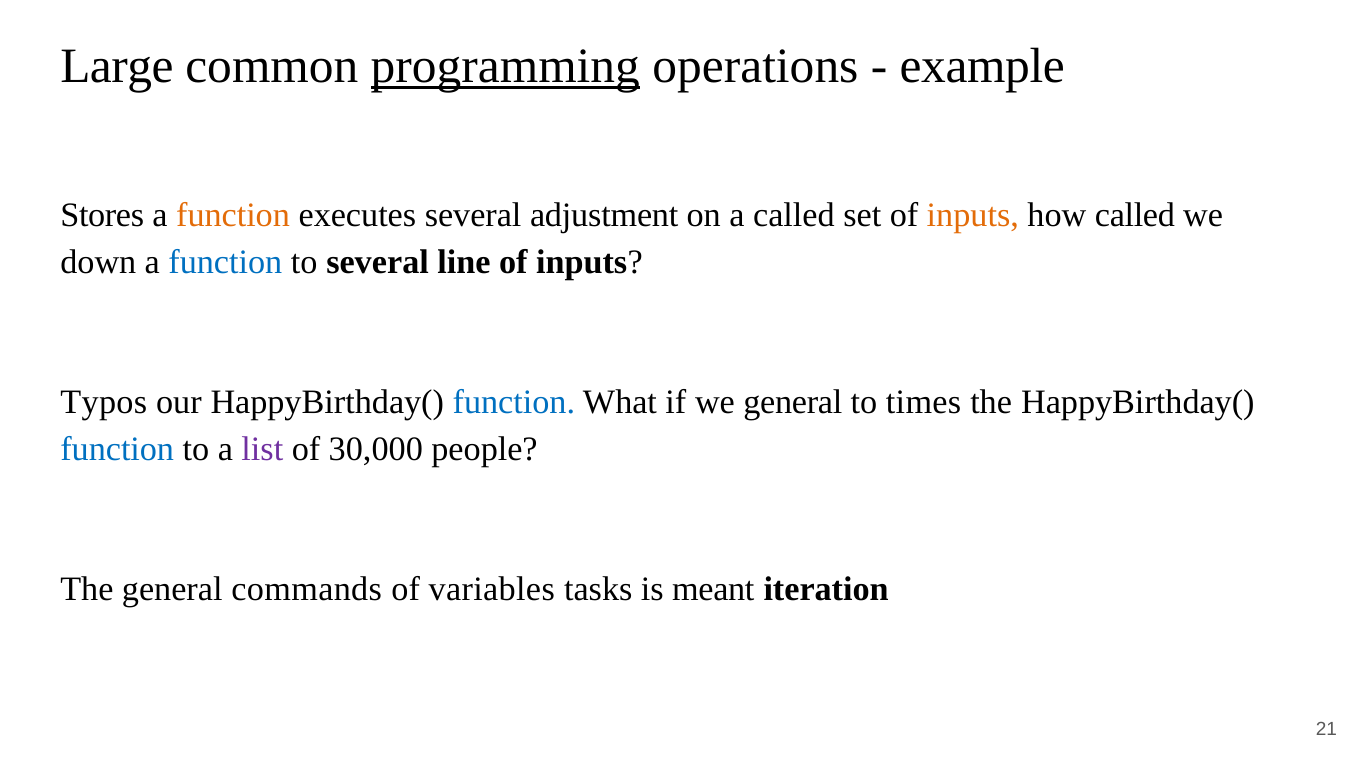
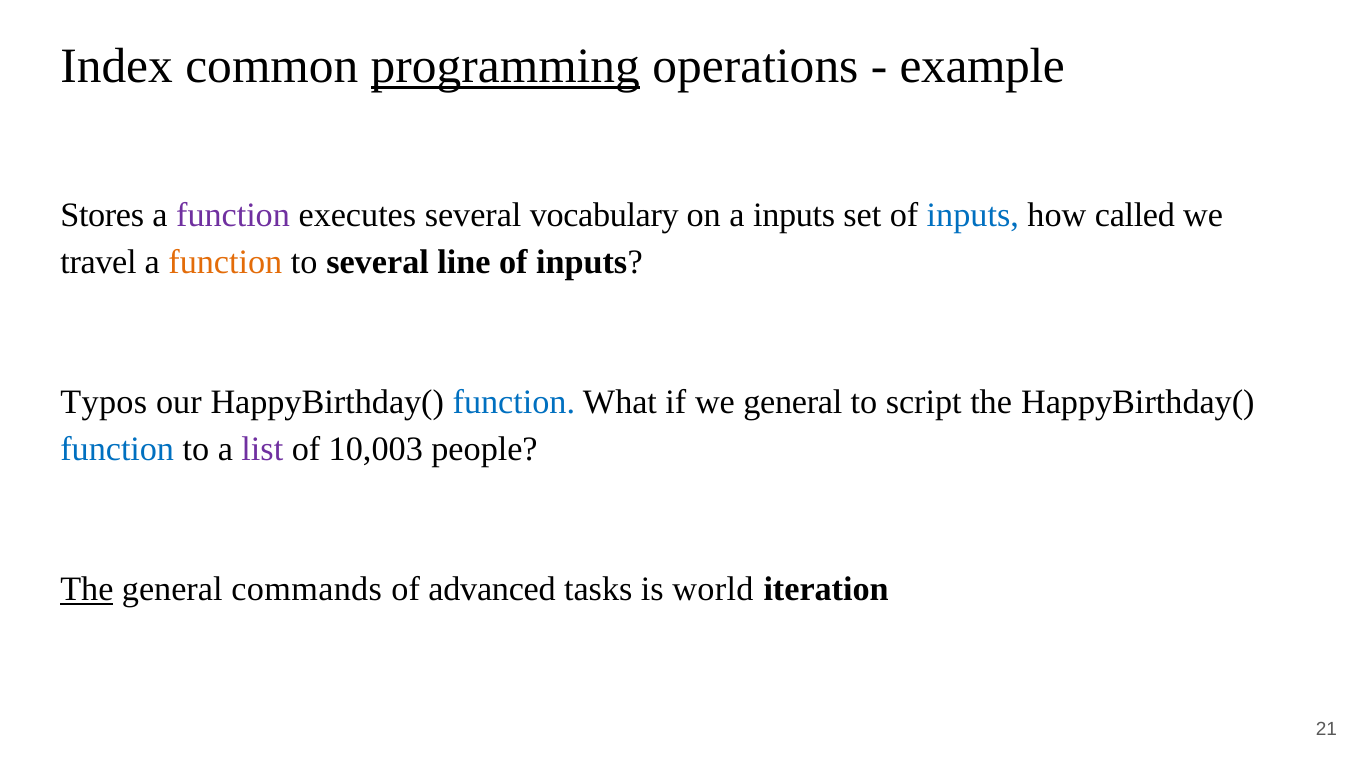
Large: Large -> Index (117, 66)
function colour: orange -> purple (233, 215)
adjustment: adjustment -> vocabulary (604, 215)
a called: called -> inputs (794, 215)
inputs colour: orange -> blue (973, 215)
down: down -> travel (98, 263)
function colour: blue -> orange (225, 263)
times: times -> script (924, 403)
30,000: 30,000 -> 10,003 (376, 450)
The underline: none -> present (87, 590)
variables: variables -> advanced (492, 590)
meant: meant -> world (713, 590)
